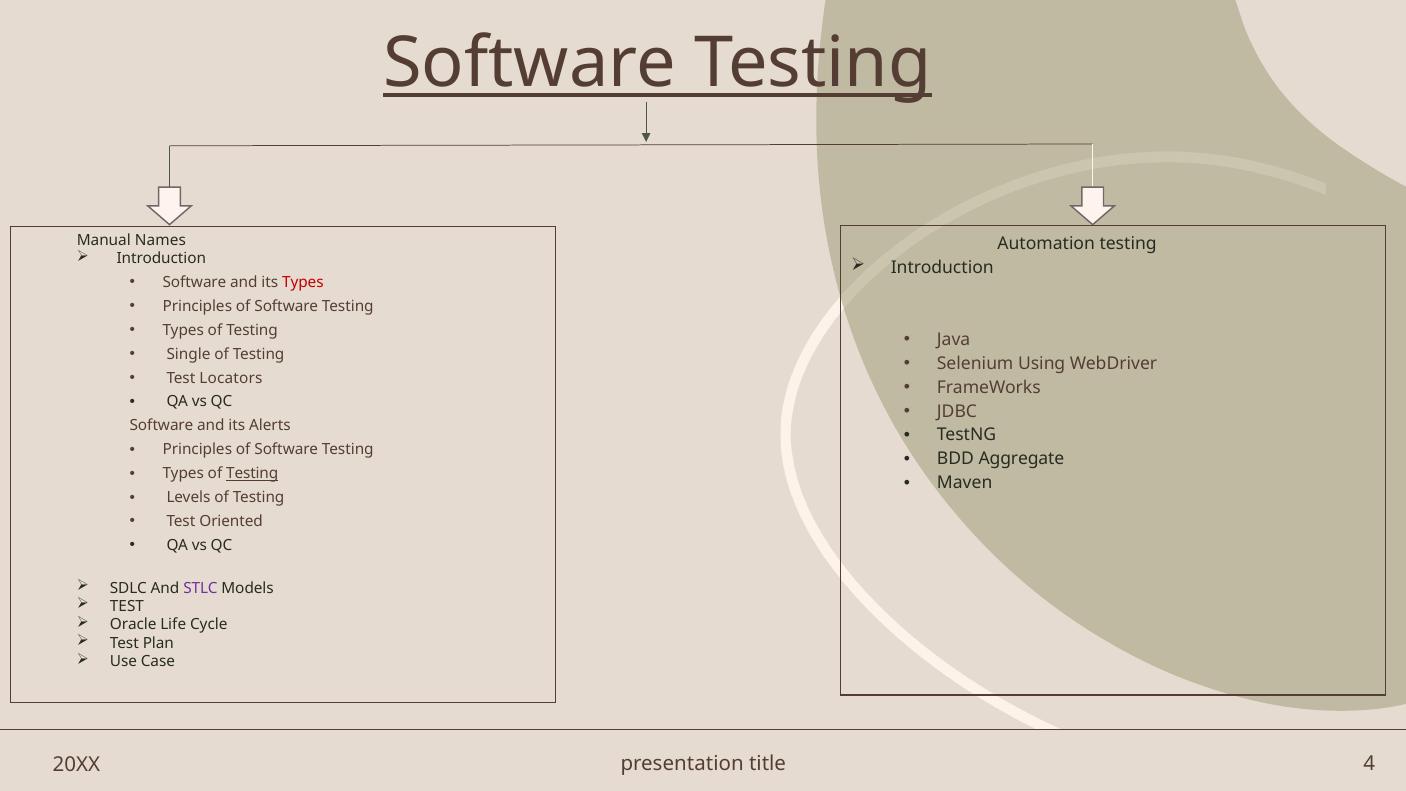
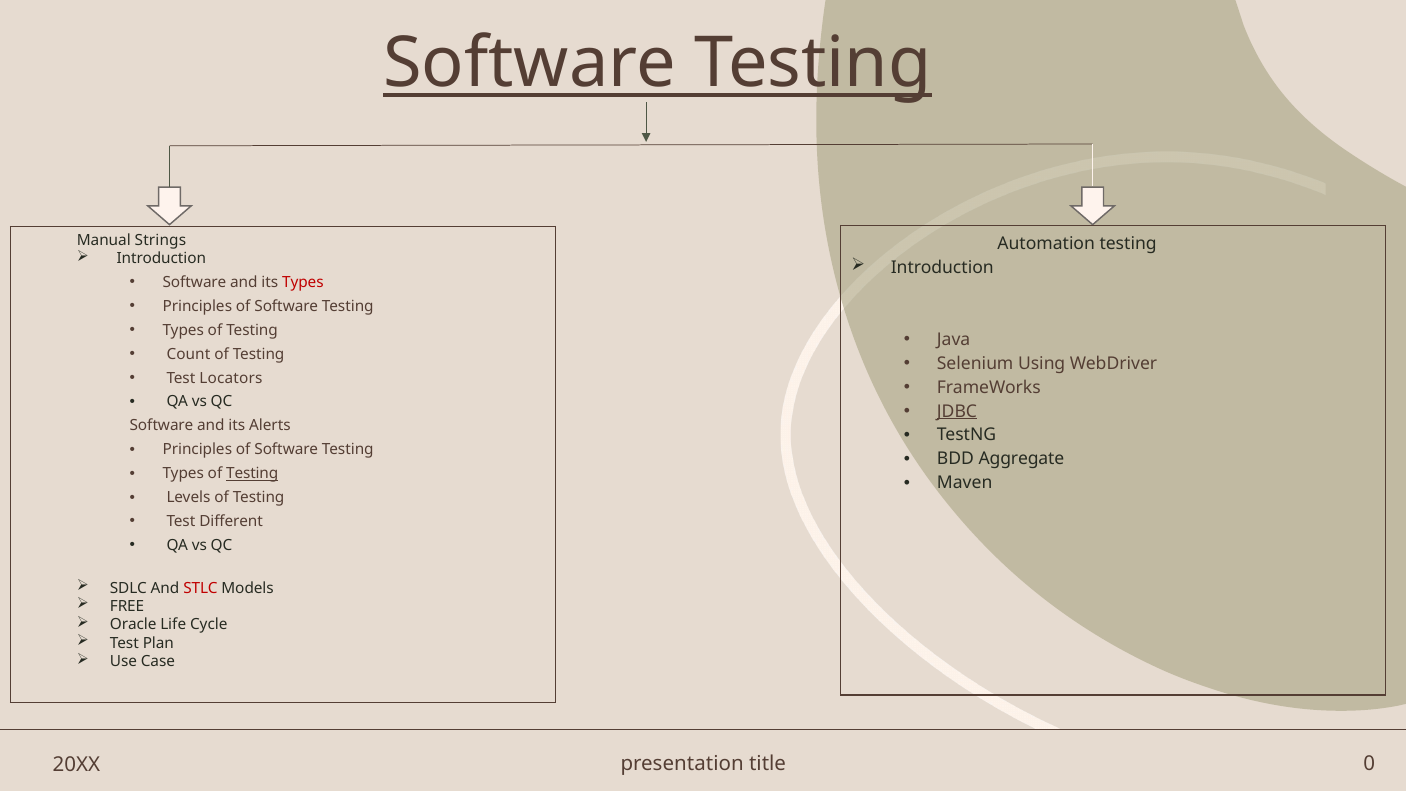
Names: Names -> Strings (160, 240)
Single: Single -> Count (188, 354)
JDBC underline: none -> present (957, 411)
Oriented: Oriented -> Different (231, 521)
STLC colour: purple -> red (200, 588)
TEST: TEST -> FREE (127, 606)
4: 4 -> 0 (1369, 763)
